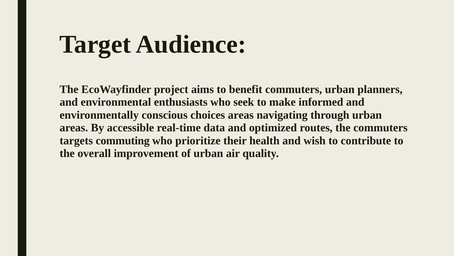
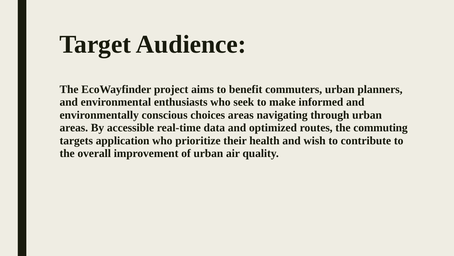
the commuters: commuters -> commuting (381, 127)
commuting: commuting -> application (123, 140)
